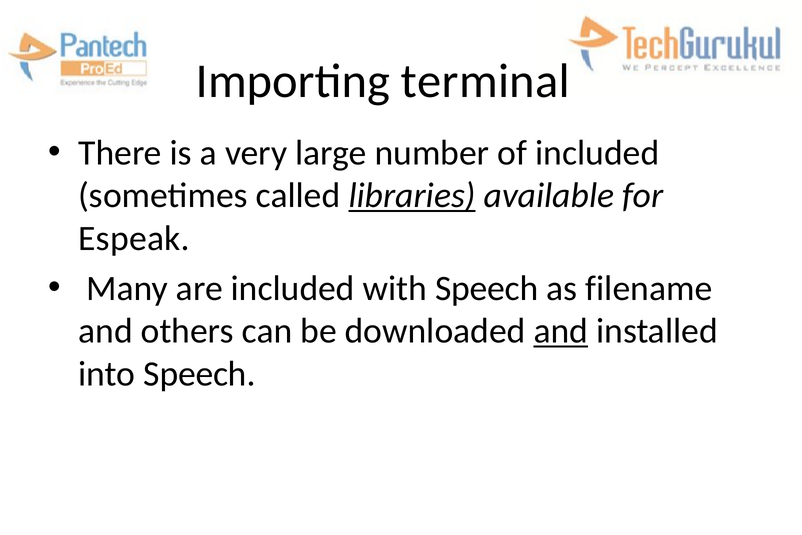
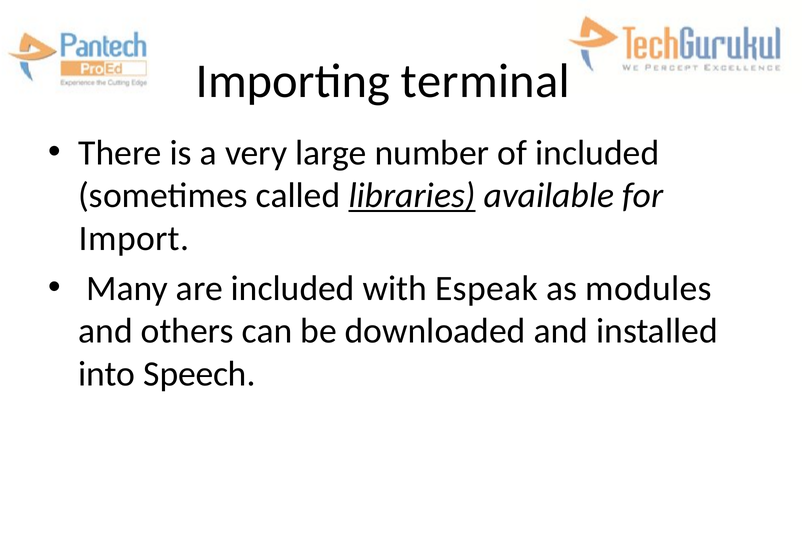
Espeak: Espeak -> Import (134, 238)
with Speech: Speech -> Espeak (486, 288)
filename: filename -> modules (649, 288)
and underline: present -> none (561, 331)
